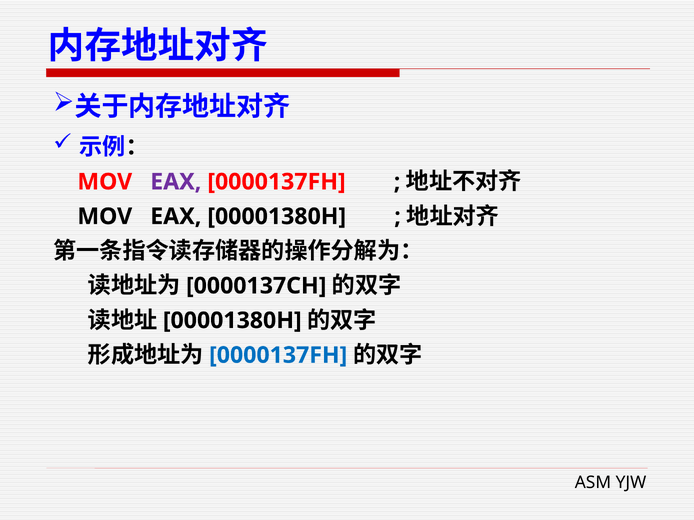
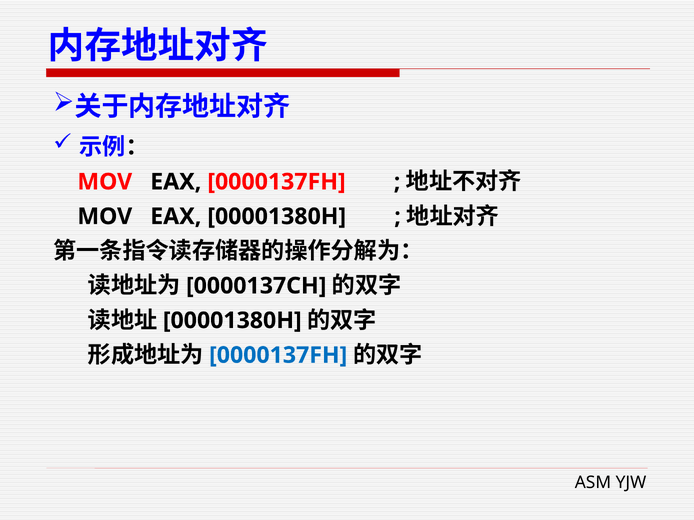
EAX colour: purple -> black (176, 182)
